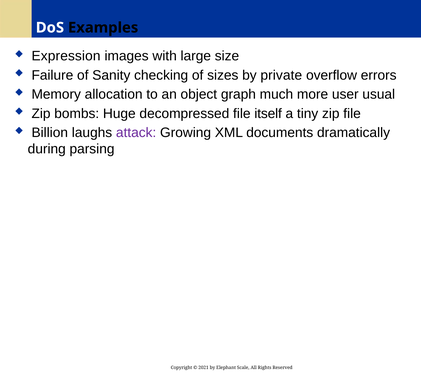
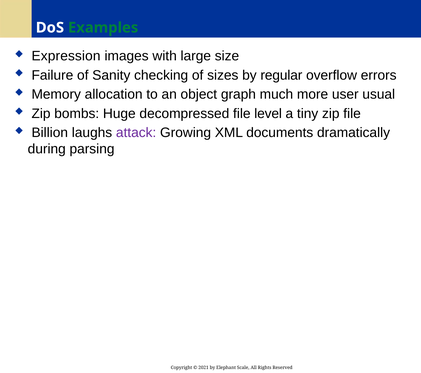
Examples colour: black -> green (103, 28)
private: private -> regular (281, 75)
itself: itself -> level (268, 113)
